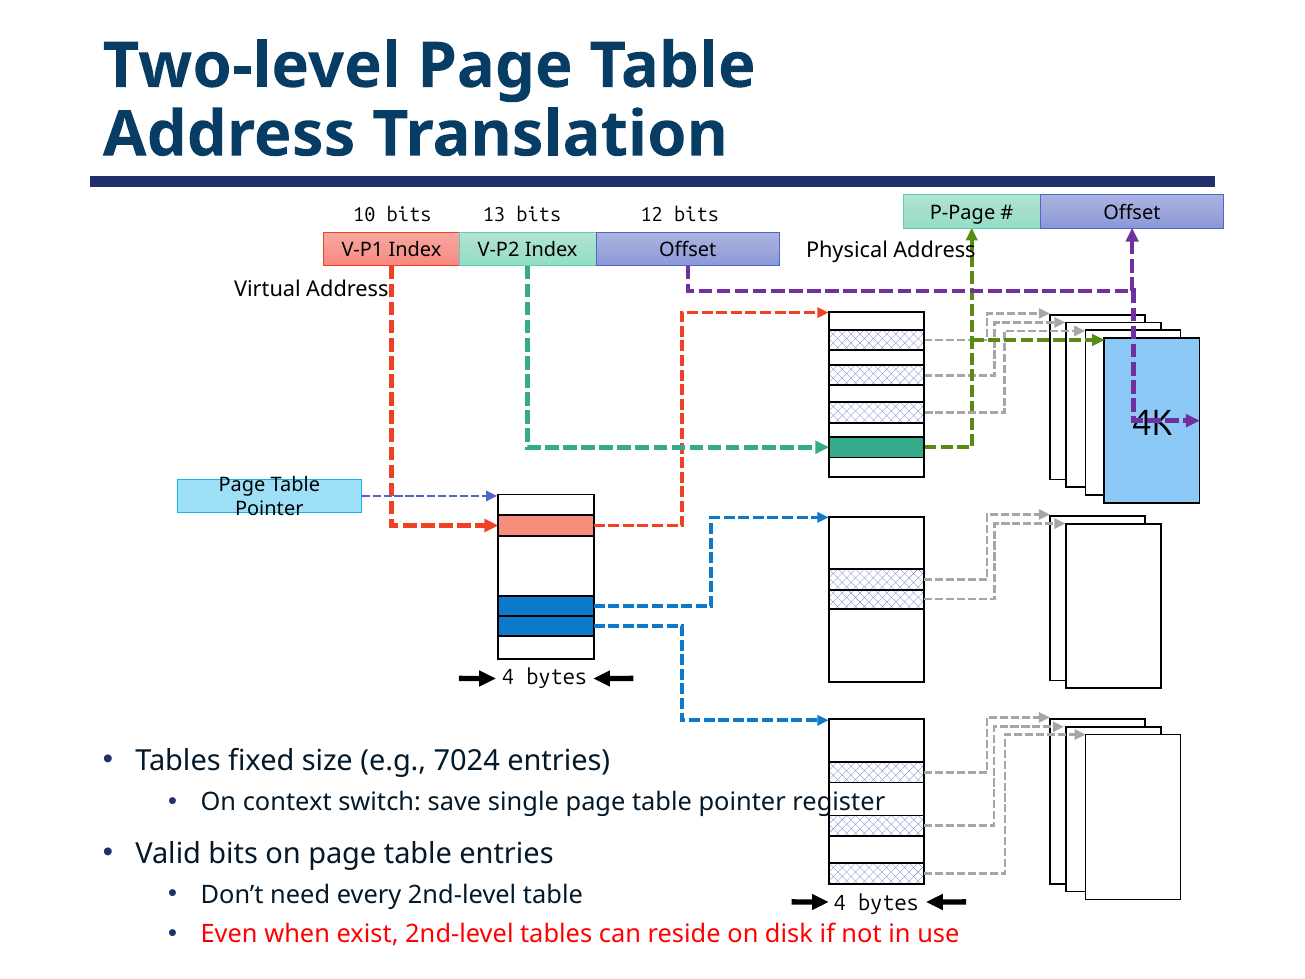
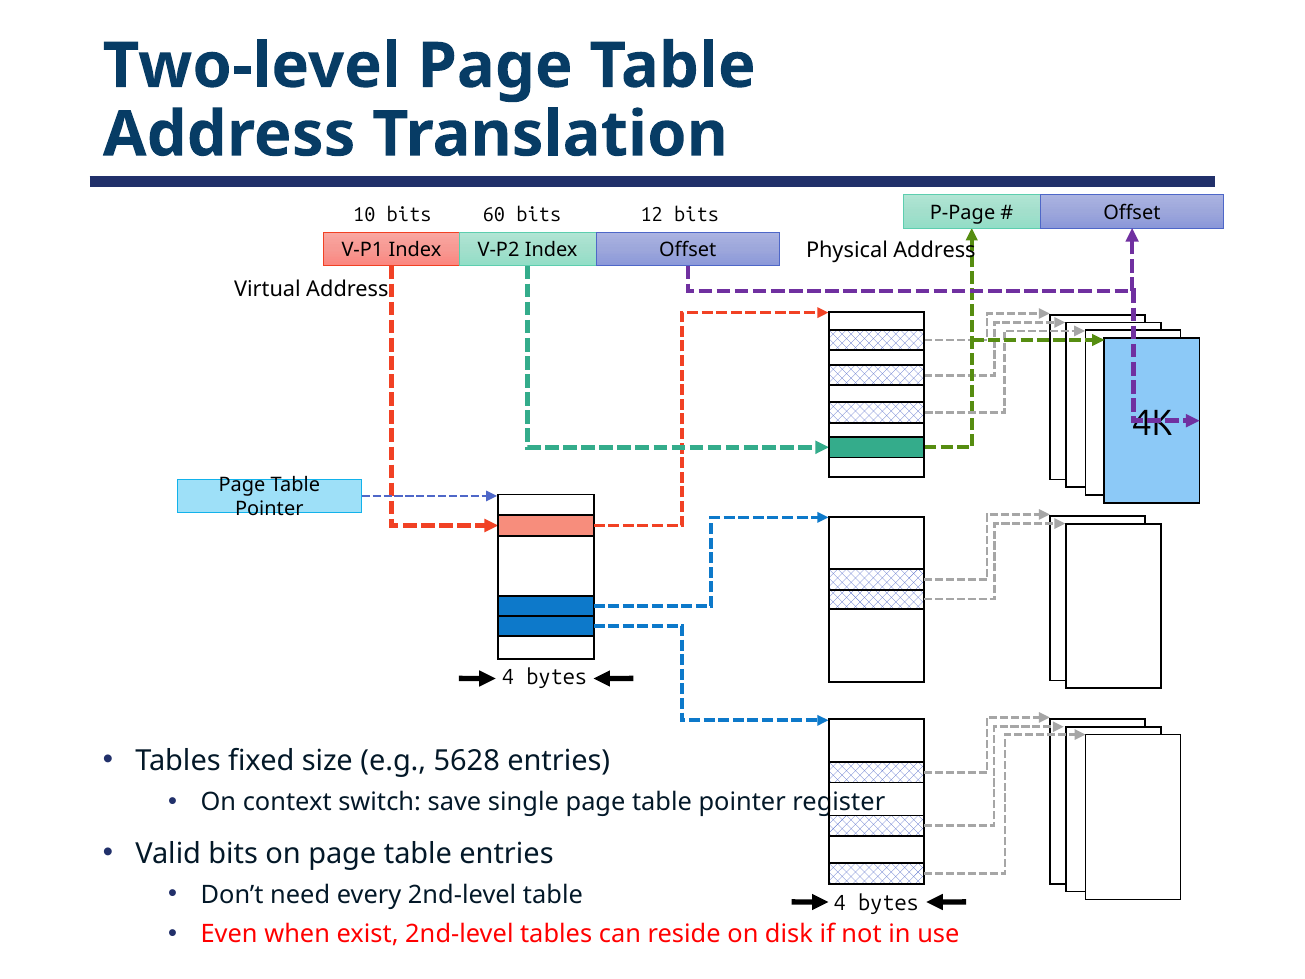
13: 13 -> 60 (494, 215)
7024: 7024 -> 5628 (467, 761)
